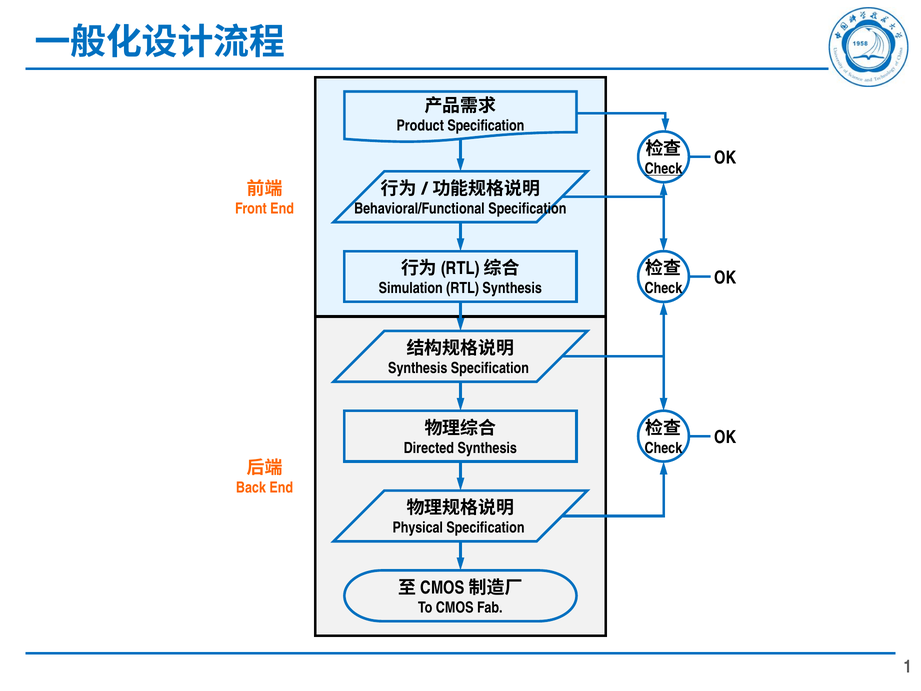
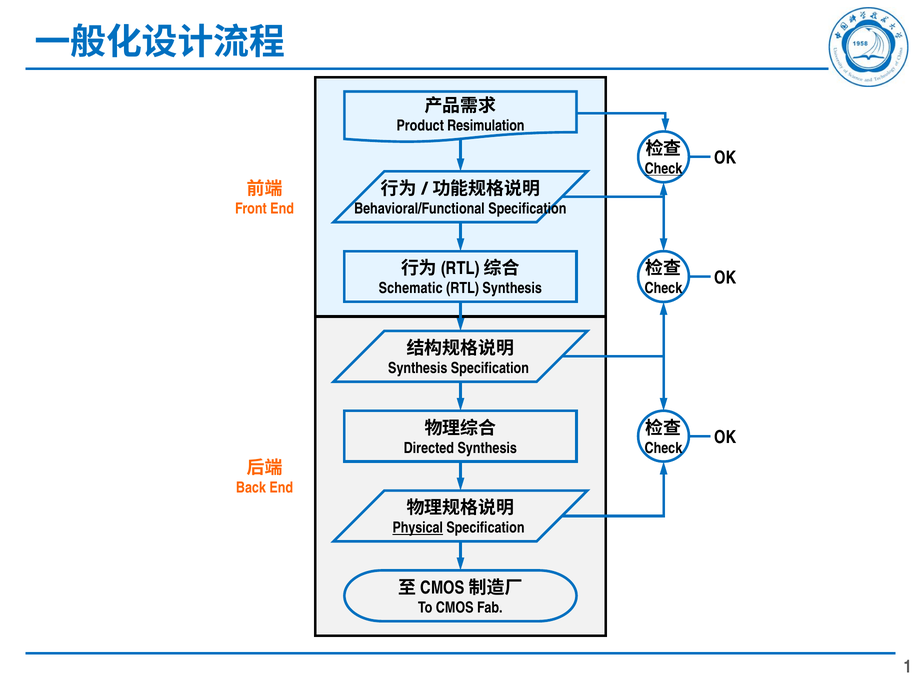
Product Specification: Specification -> Resimulation (486, 125)
Simulation: Simulation -> Schematic (411, 288)
Physical underline: none -> present (418, 528)
